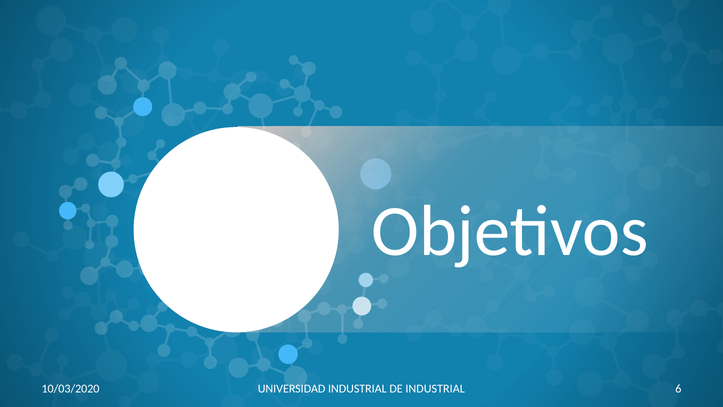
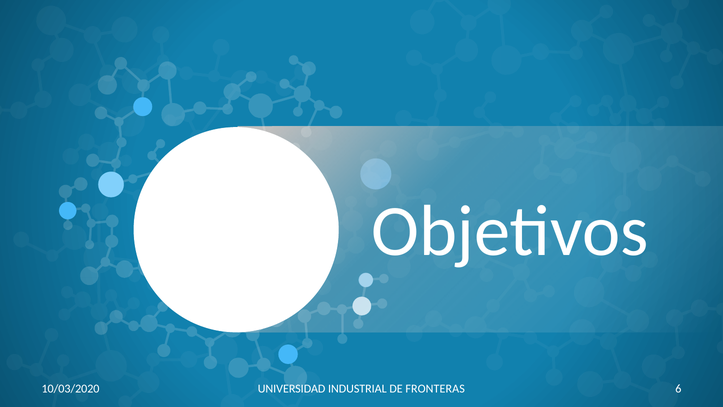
DE INDUSTRIAL: INDUSTRIAL -> FRONTERAS (435, 389)
